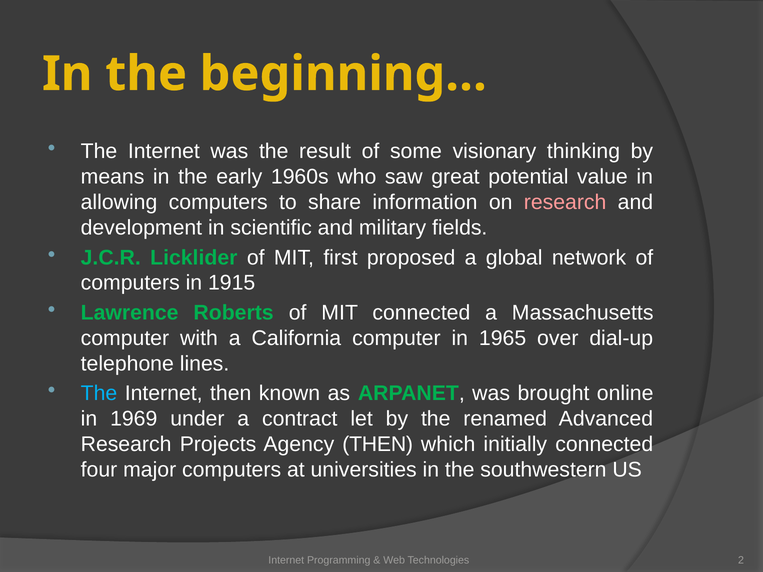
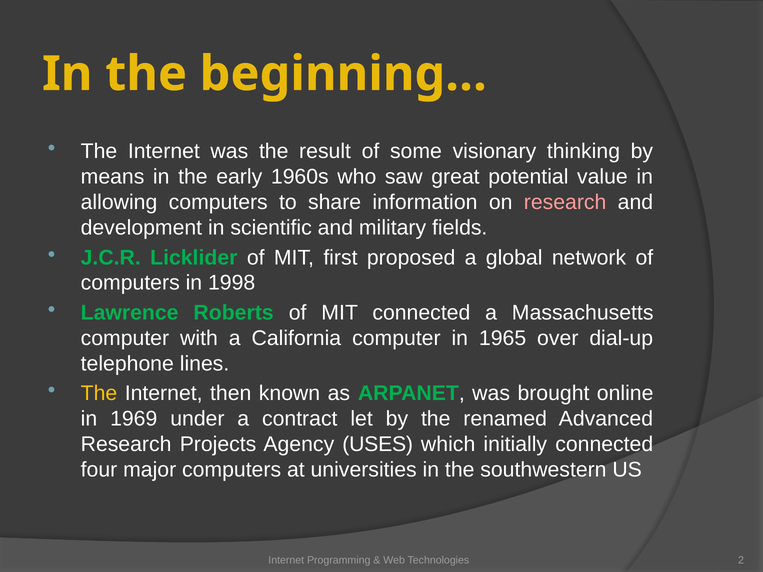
1915: 1915 -> 1998 (232, 283)
The colour: light blue -> yellow (99, 393)
Agency THEN: THEN -> USES (378, 444)
